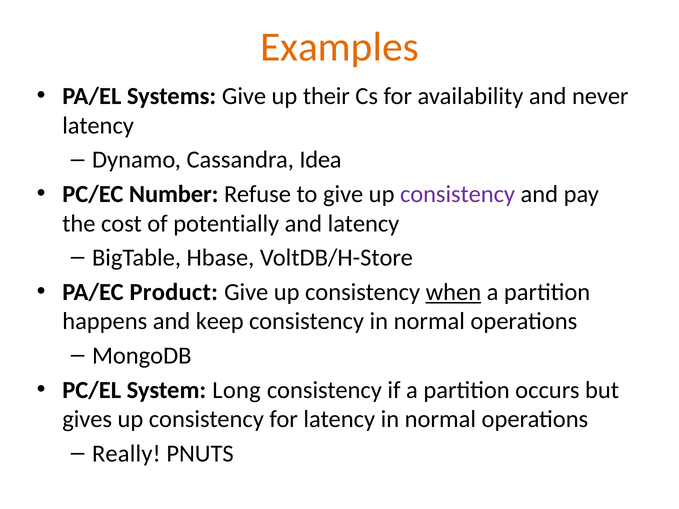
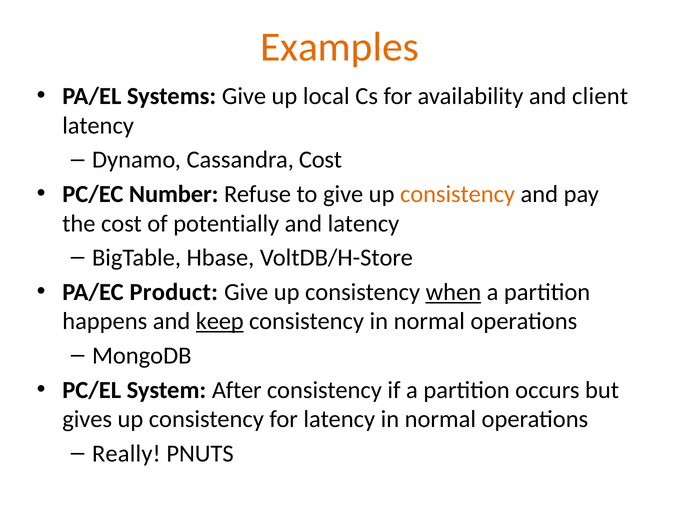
their: their -> local (326, 96)
never: never -> client (600, 96)
Cassandra Idea: Idea -> Cost (320, 160)
consistency colour: purple -> orange (458, 194)
keep underline: none -> present (220, 322)
Long: Long -> After (237, 390)
